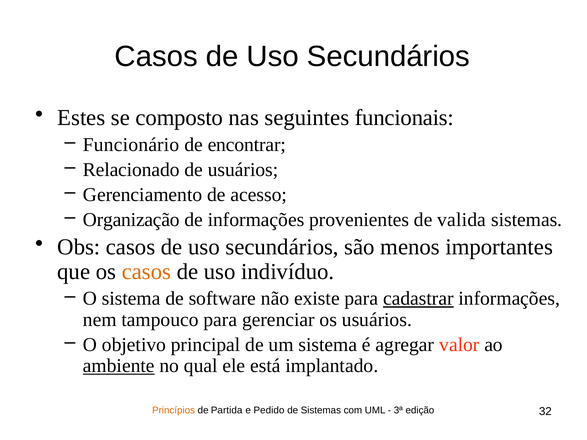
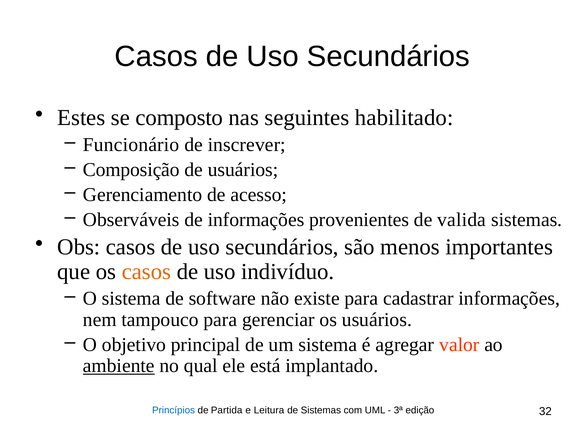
funcionais: funcionais -> habilitado (404, 118)
encontrar: encontrar -> inscrever (247, 145)
Relacionado: Relacionado -> Composição (131, 170)
Organização: Organização -> Observáveis (131, 220)
cadastrar underline: present -> none (418, 299)
Princípios colour: orange -> blue (174, 410)
Pedido: Pedido -> Leitura (269, 410)
